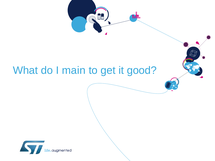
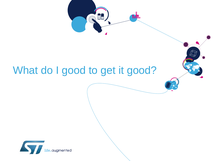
I main: main -> good (74, 71)
